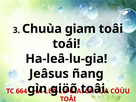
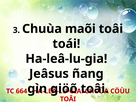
giam: giam -> maõi (80, 29)
